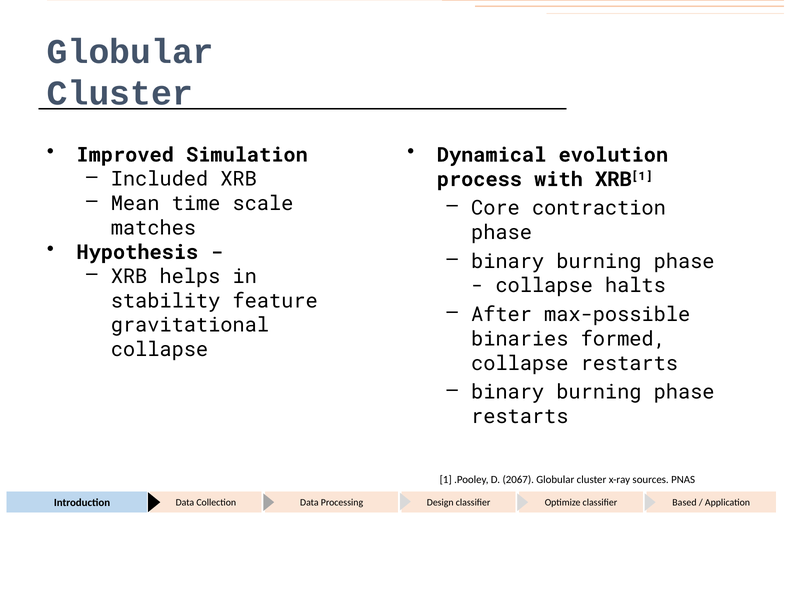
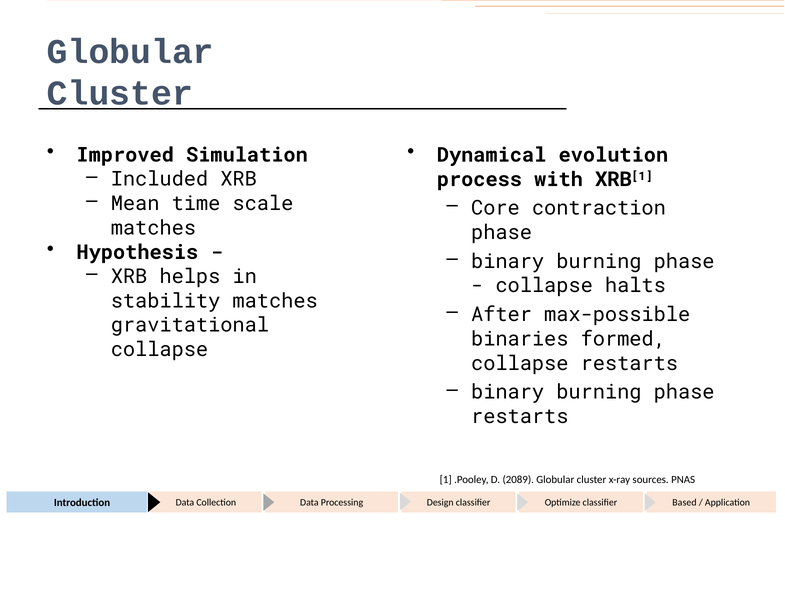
stability feature: feature -> matches (275, 301)
2067: 2067 -> 2089 (518, 479)
